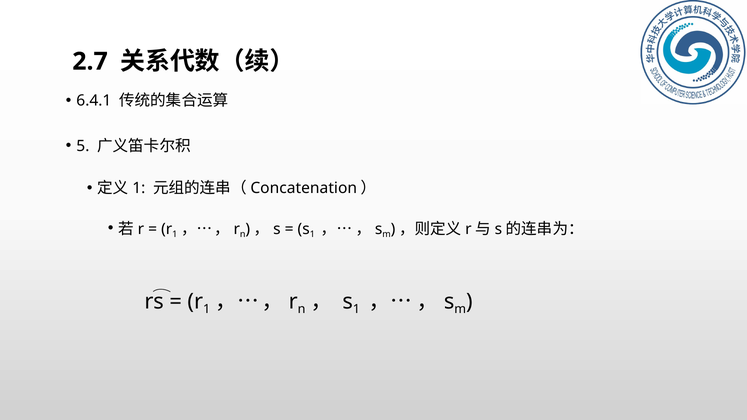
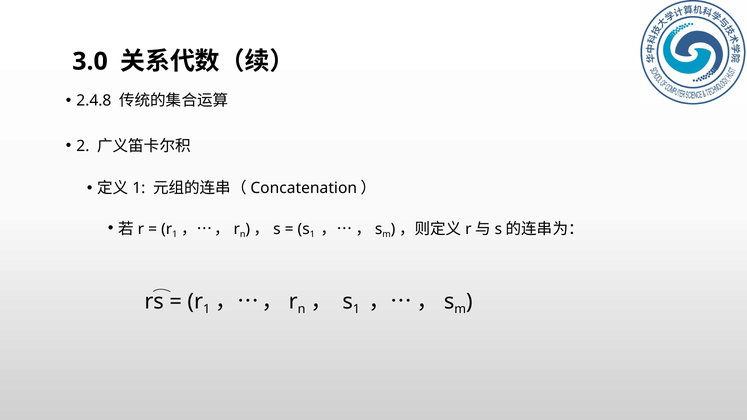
2.7: 2.7 -> 3.0 (90, 61)
6.4.1: 6.4.1 -> 2.4.8 (94, 101)
5: 5 -> 2 (83, 146)
